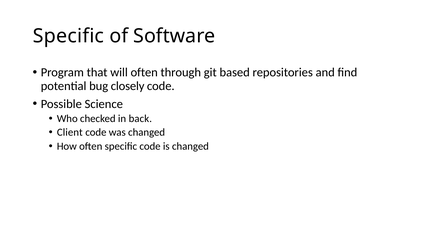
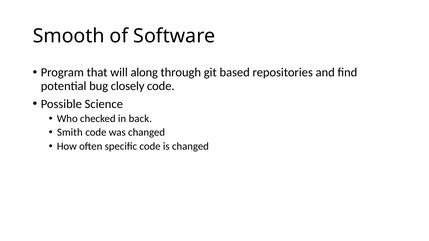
Specific: Specific -> Smooth (69, 36)
will often: often -> along (144, 73)
Client: Client -> Smith (70, 133)
